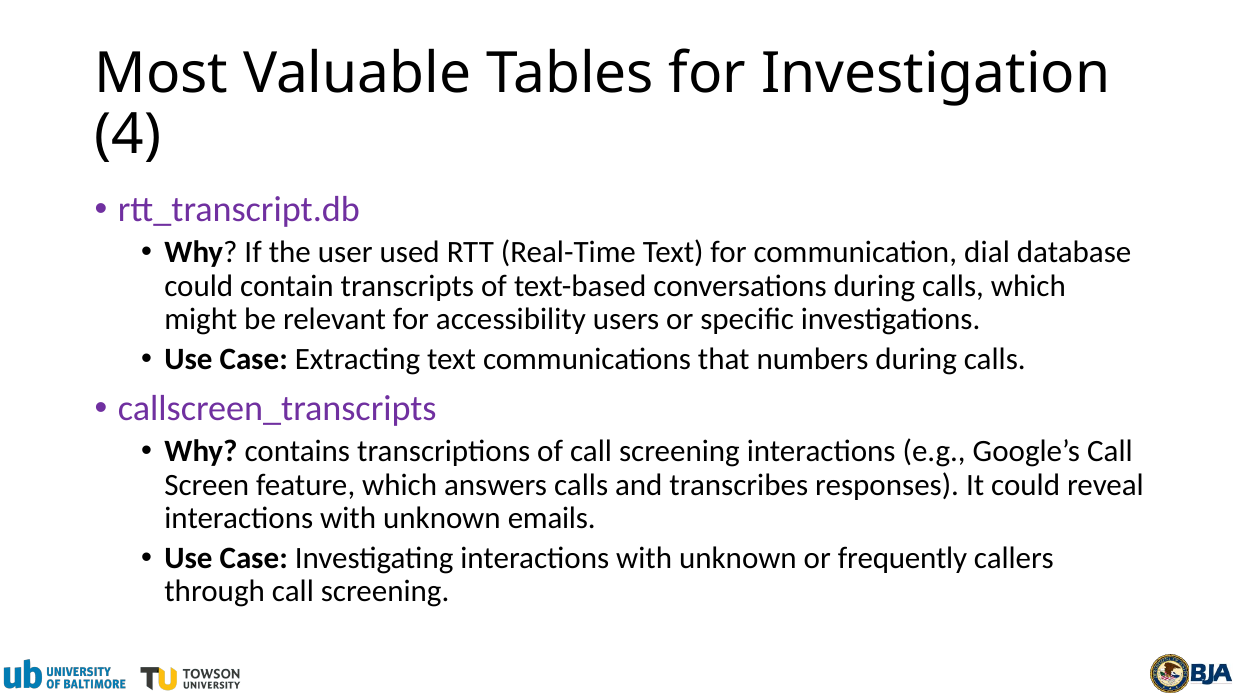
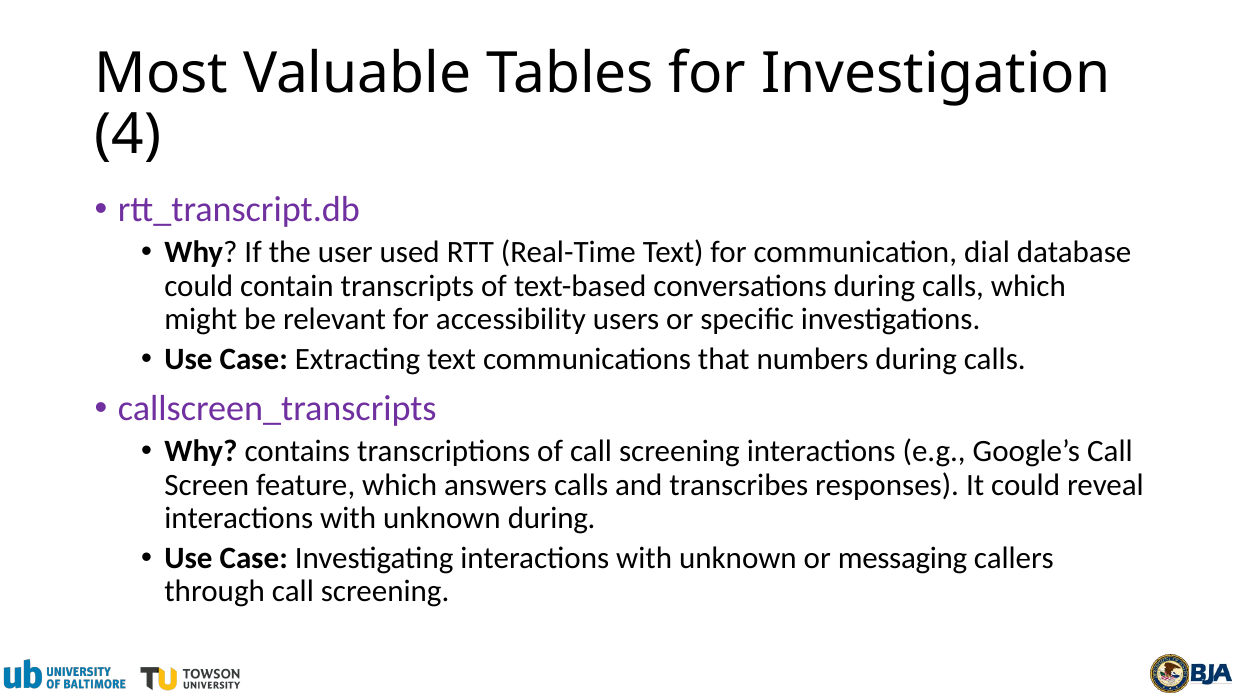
unknown emails: emails -> during (552, 518)
frequently: frequently -> messaging (903, 558)
